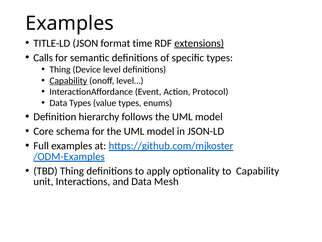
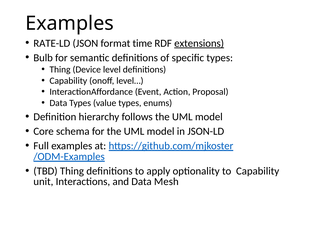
TITLE-LD: TITLE-LD -> RATE-LD (52, 43)
Calls: Calls -> Bulb (43, 58)
Capability underline: present -> none (68, 81)
Protocol: Protocol -> Proposal (210, 92)
